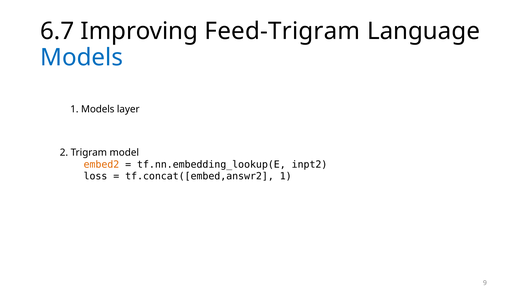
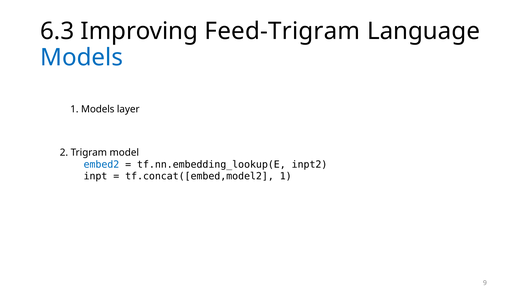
6.7: 6.7 -> 6.3 (57, 31)
embed2 colour: orange -> blue (101, 164)
loss: loss -> inpt (95, 176)
tf.concat([embed,answr2: tf.concat([embed,answr2 -> tf.concat([embed,model2 (200, 176)
